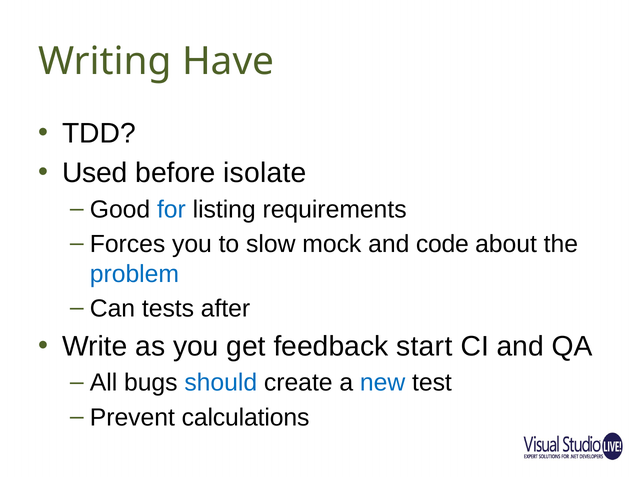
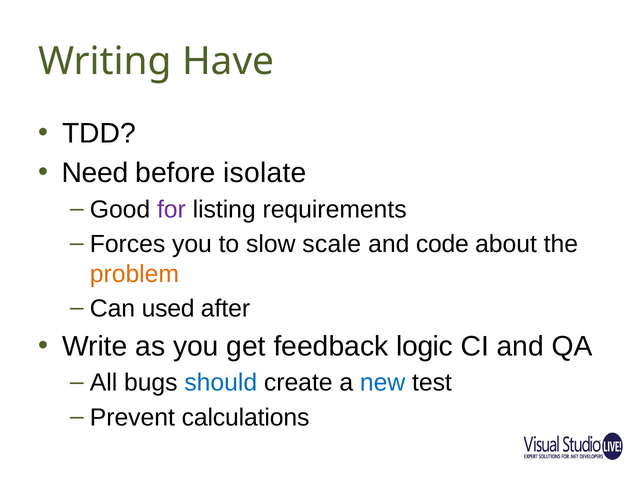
Used: Used -> Need (95, 173)
for colour: blue -> purple (171, 210)
mock: mock -> scale (332, 244)
problem colour: blue -> orange (134, 274)
tests: tests -> used (168, 309)
start: start -> logic (425, 346)
